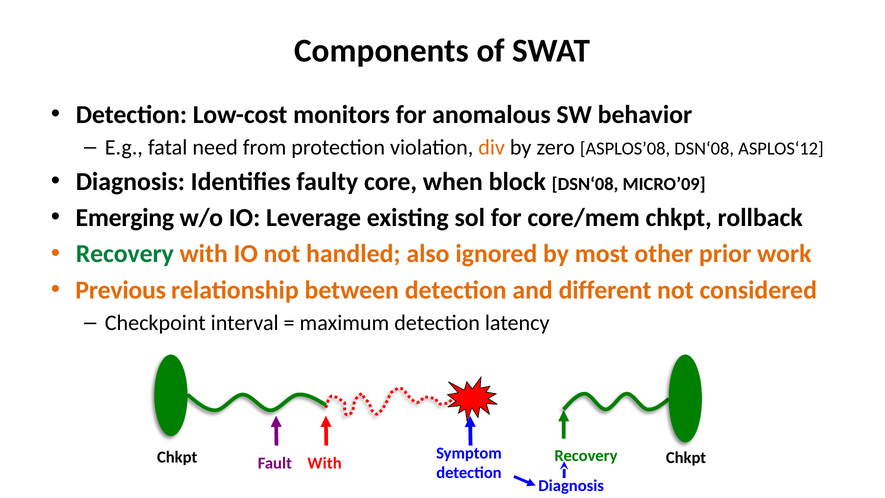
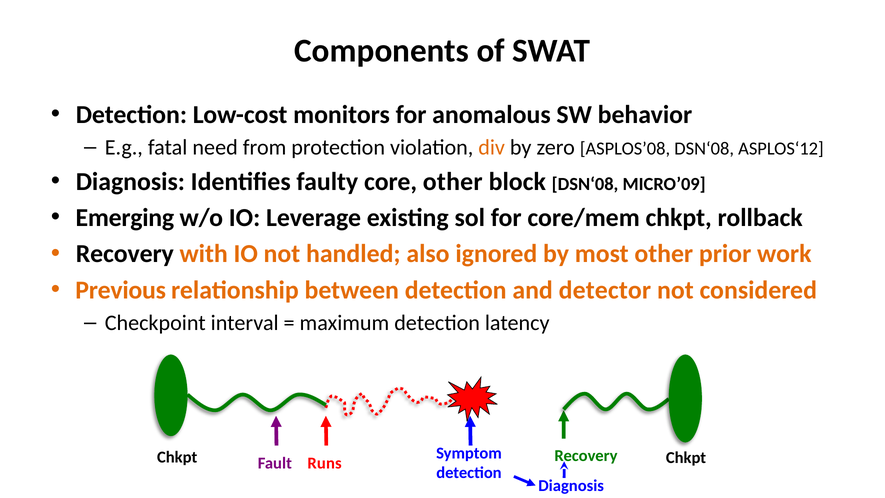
core when: when -> other (453, 182)
Recovery colour: green -> black (125, 254)
different: different -> detector (605, 290)
With: With -> Runs (325, 463)
